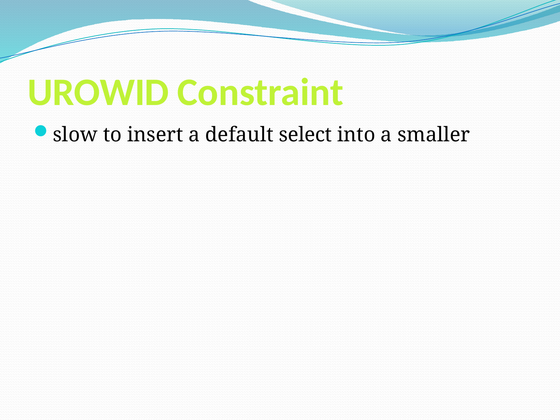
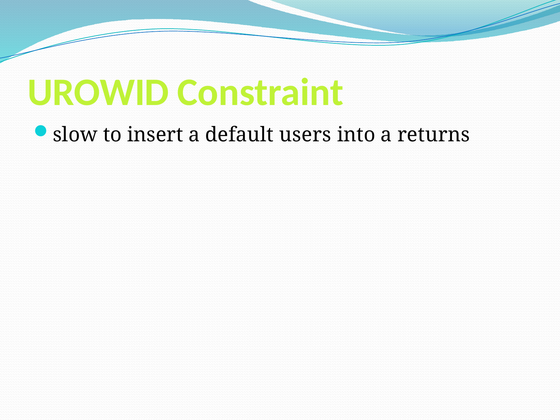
select: select -> users (305, 135)
smaller: smaller -> returns (434, 135)
